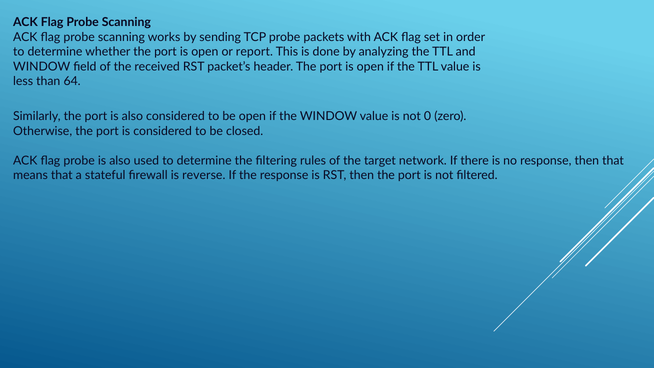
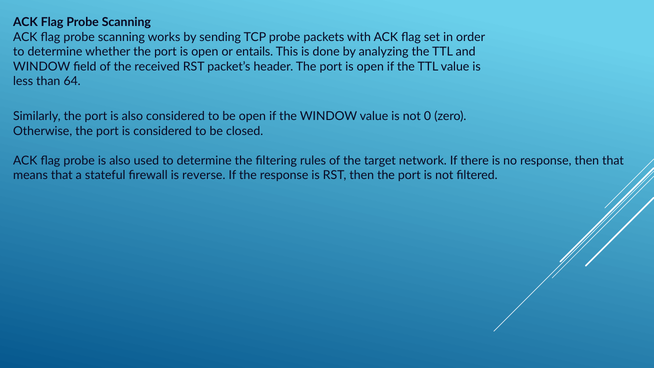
report: report -> entails (254, 52)
